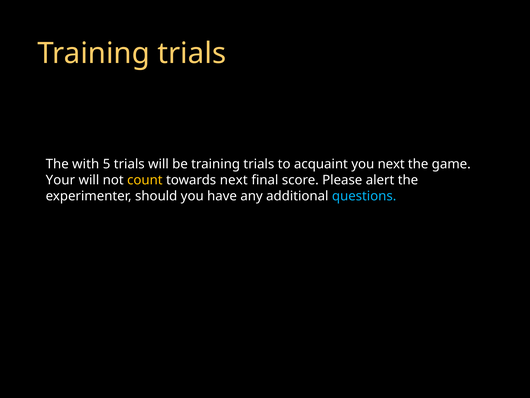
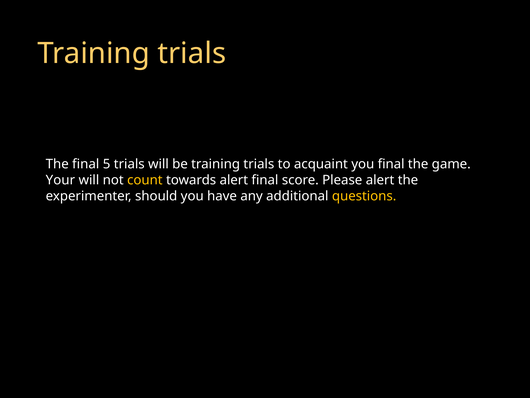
The with: with -> final (86, 164)
you next: next -> final (391, 164)
towards next: next -> alert (234, 180)
questions colour: light blue -> yellow (364, 196)
